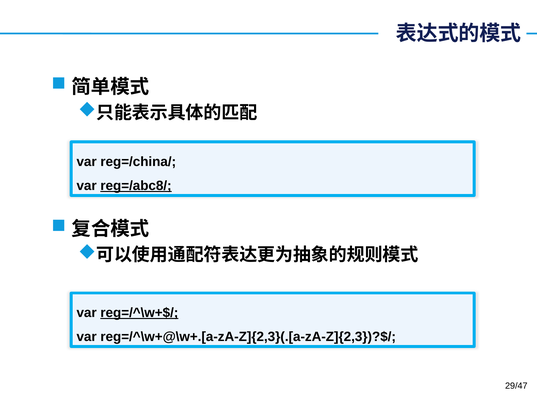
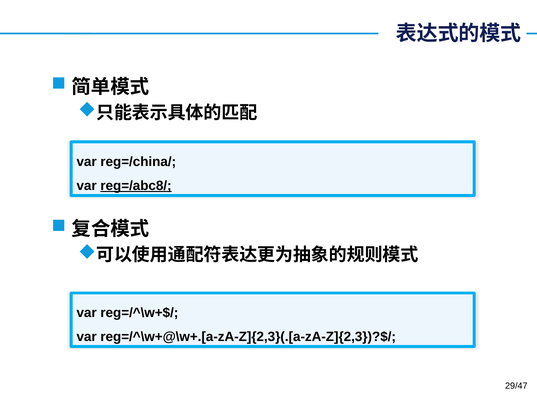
reg=/^\w+$/ underline: present -> none (139, 313)
